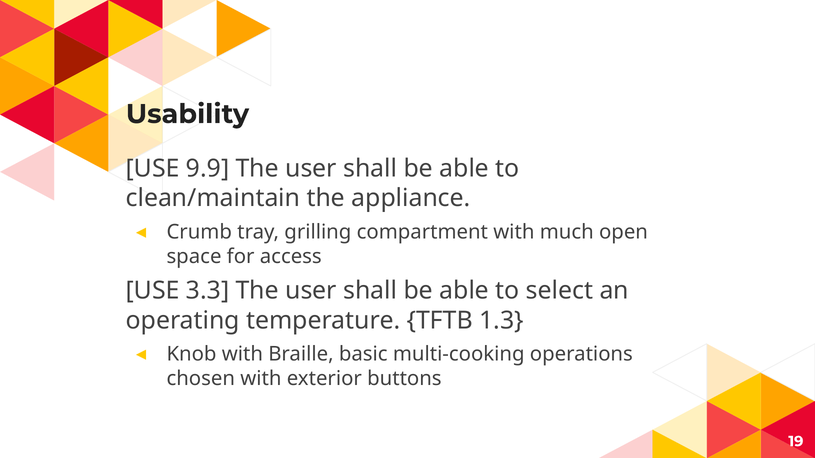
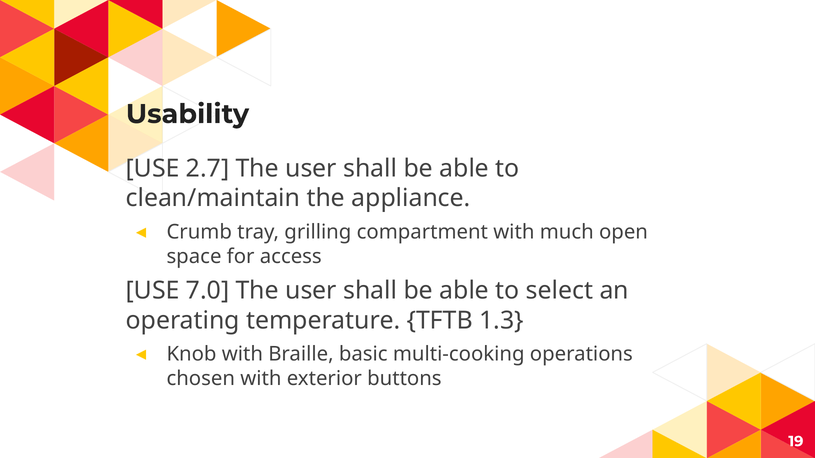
9.9: 9.9 -> 2.7 (208, 169)
3.3: 3.3 -> 7.0 (208, 291)
